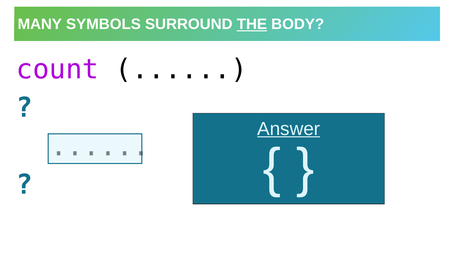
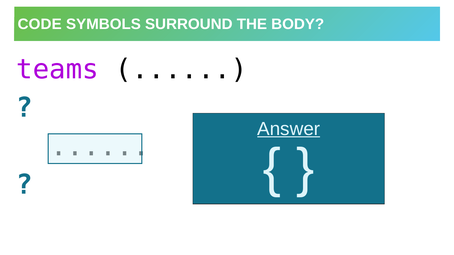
MANY: MANY -> CODE (40, 24)
THE underline: present -> none (252, 24)
count: count -> teams (58, 69)
